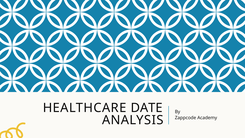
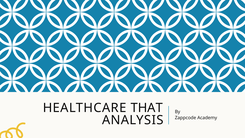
DATE: DATE -> THAT (147, 108)
